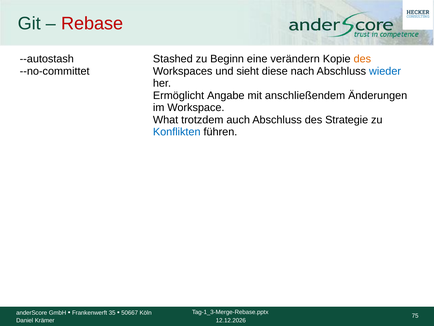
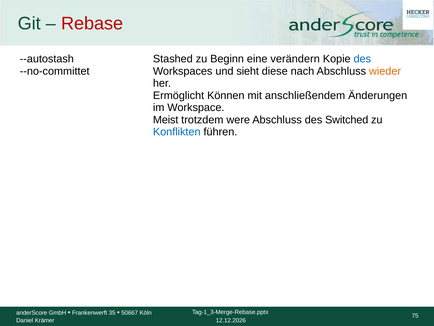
des colour: orange -> blue (362, 59)
wieder colour: blue -> orange (385, 71)
Angabe: Angabe -> Können (226, 95)
What: What -> Meist (166, 120)
auch: auch -> were (238, 120)
Strategie: Strategie -> Switched (347, 120)
